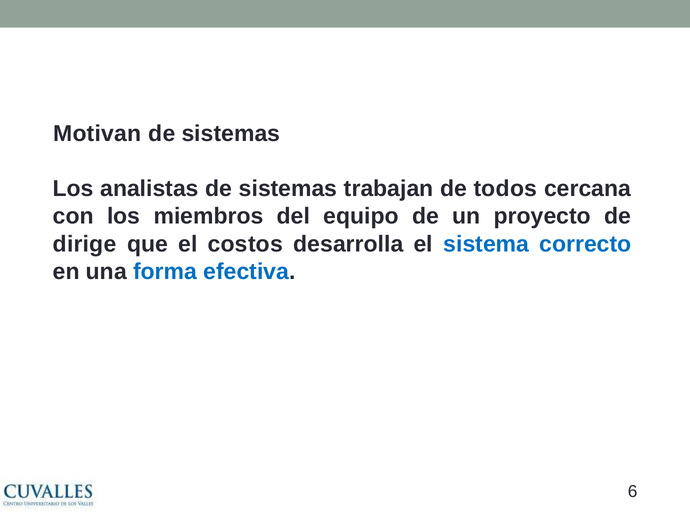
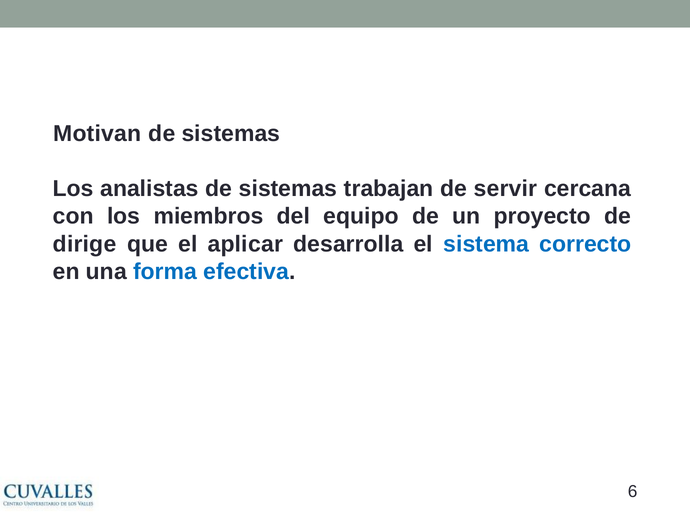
todos: todos -> servir (505, 189)
costos: costos -> aplicar (245, 244)
